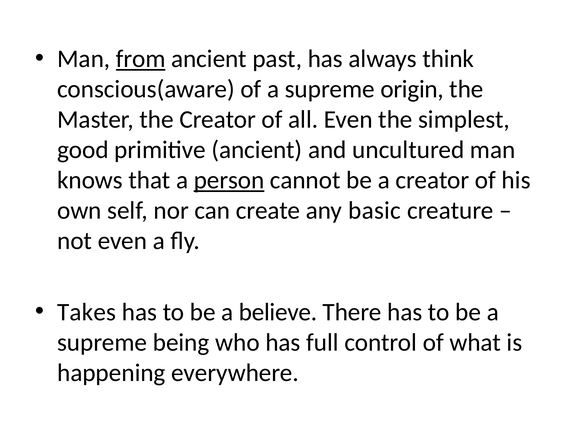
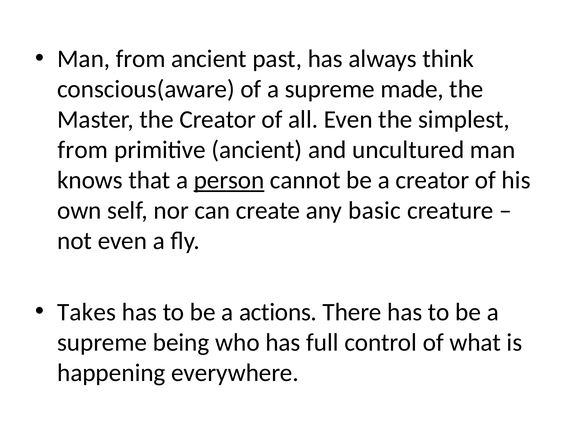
from underline: present -> none (141, 59)
origin: origin -> made (412, 89)
good: good -> from (83, 150)
believe: believe -> actions (278, 312)
